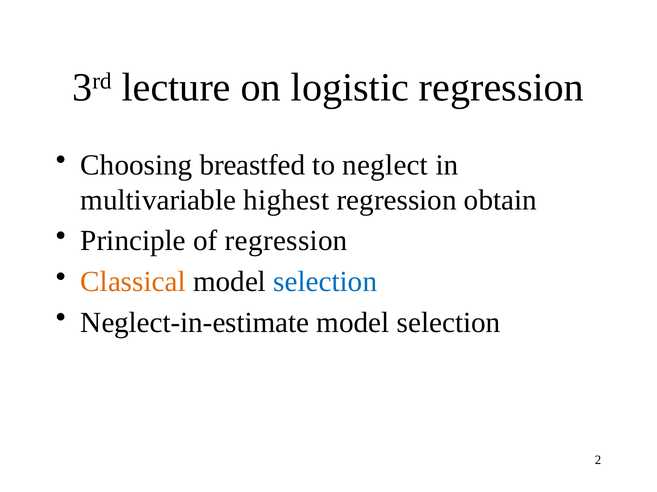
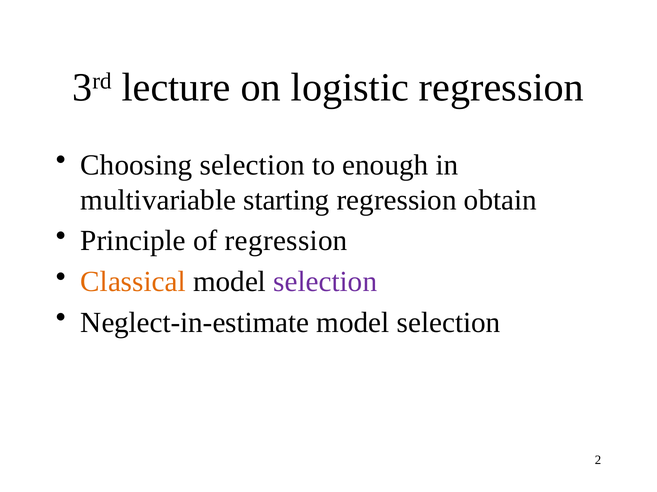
Choosing breastfed: breastfed -> selection (252, 165)
neglect: neglect -> enough (385, 165)
highest: highest -> starting (287, 200)
selection colour: blue -> purple (325, 282)
